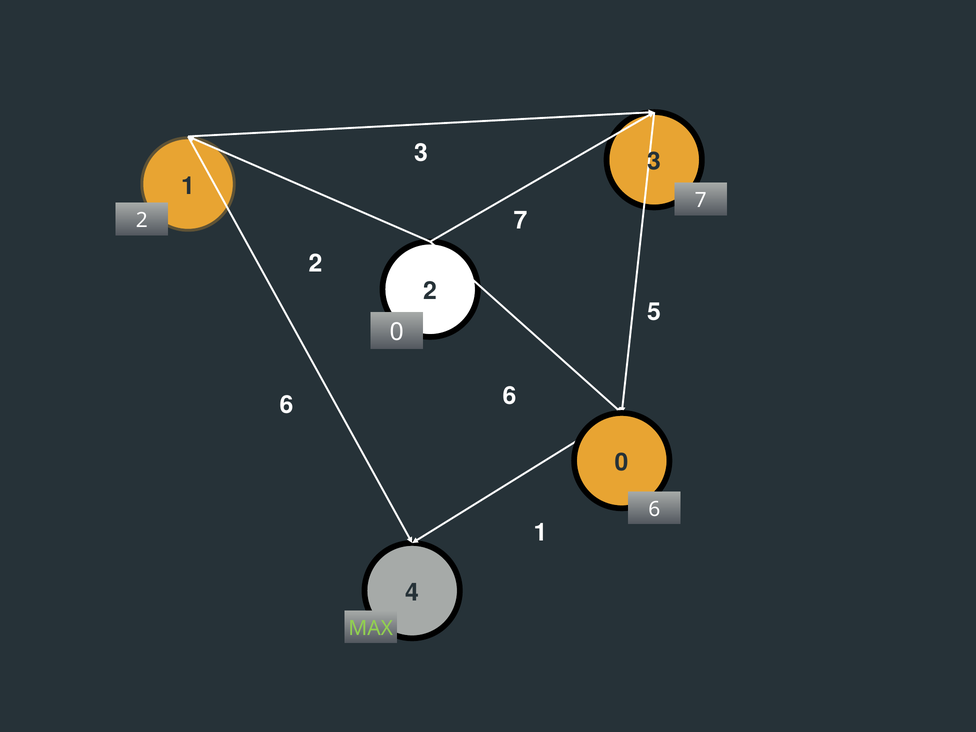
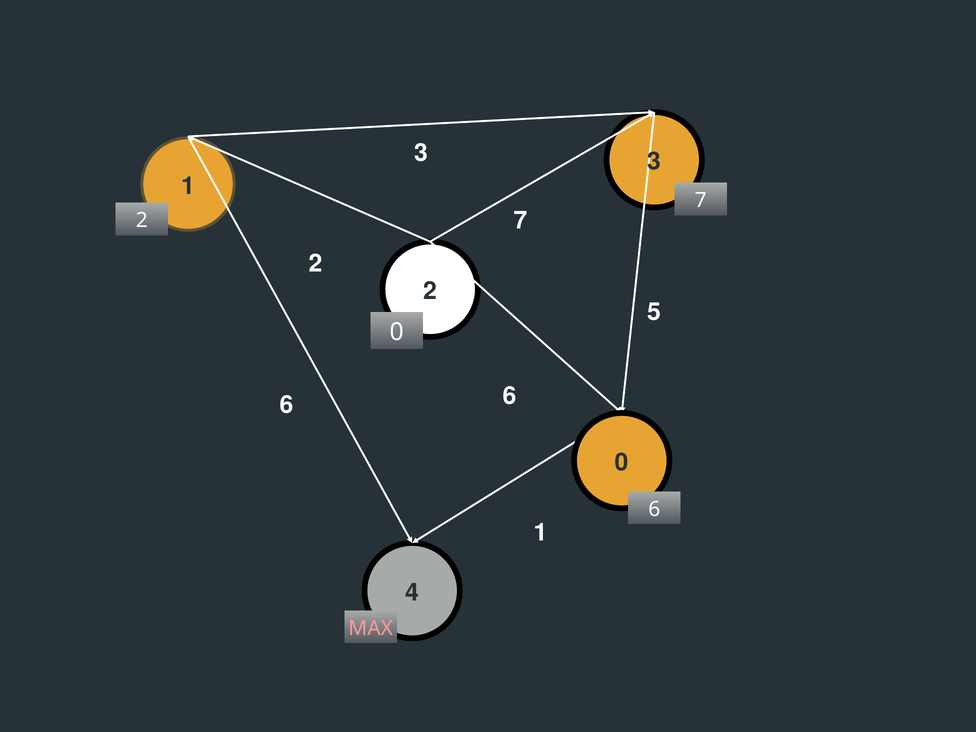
MAX colour: light green -> pink (371, 628)
